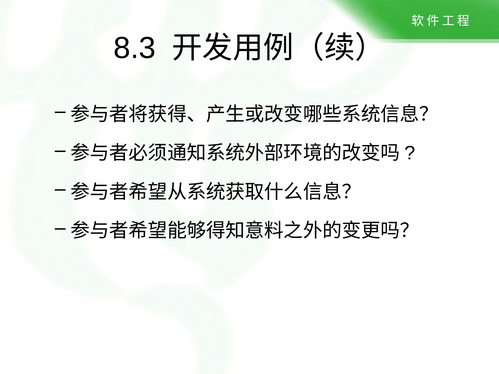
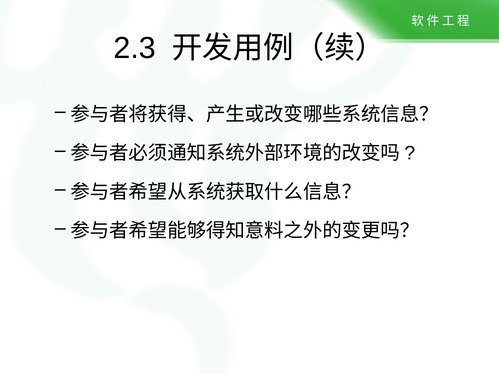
8.3: 8.3 -> 2.3 (135, 48)
